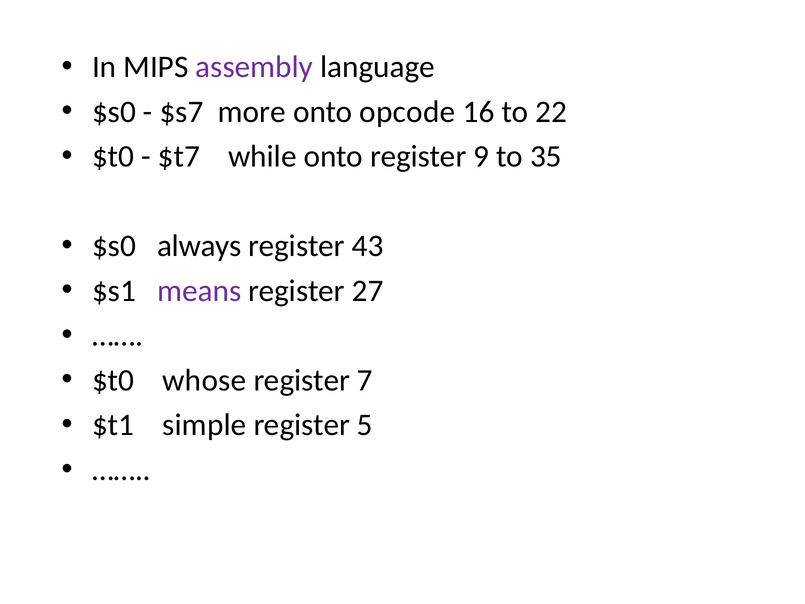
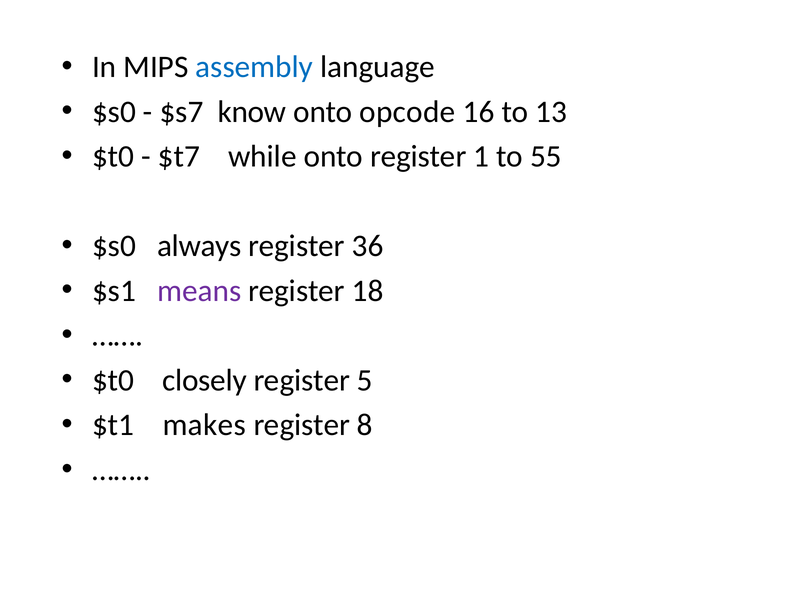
assembly colour: purple -> blue (254, 67)
more: more -> know (252, 112)
22: 22 -> 13 (551, 112)
9: 9 -> 1 (481, 156)
35: 35 -> 55 (546, 156)
43: 43 -> 36 (368, 246)
27: 27 -> 18 (368, 291)
whose: whose -> closely (205, 380)
7: 7 -> 5 (365, 380)
simple: simple -> makes (204, 425)
5: 5 -> 8 (365, 425)
